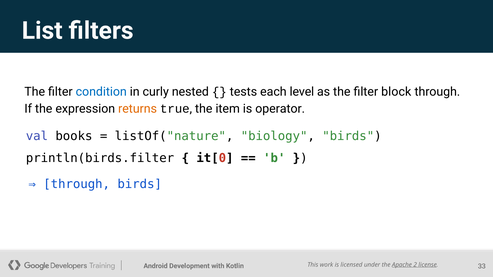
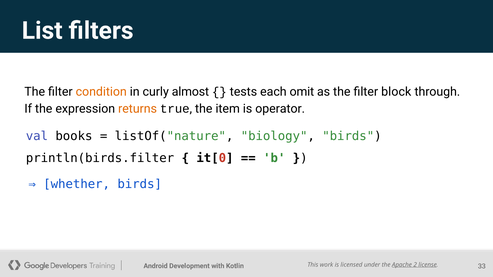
condition colour: blue -> orange (101, 92)
nested: nested -> almost (190, 92)
level: level -> omit (302, 92)
through: through -> whether (77, 184)
